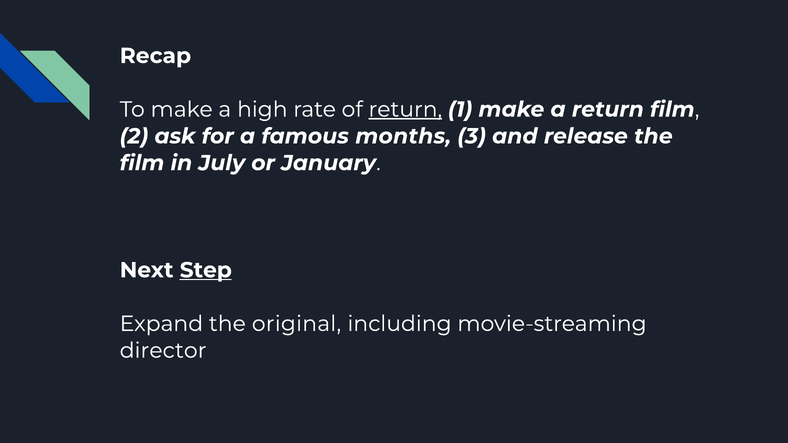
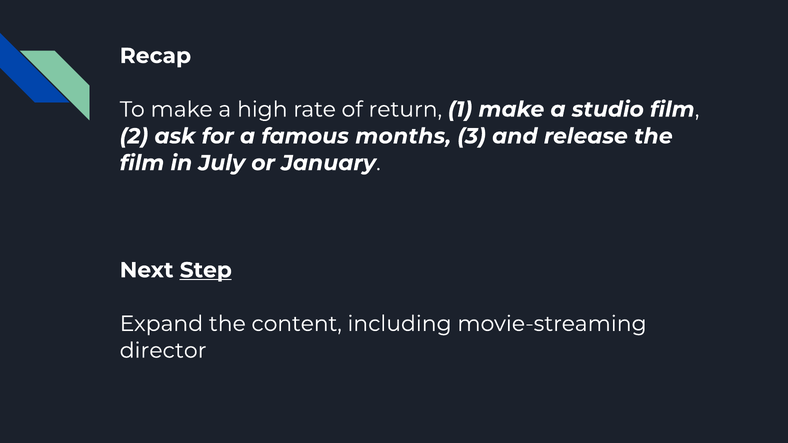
return underline: present -> none (405, 109)
a return: return -> studio (608, 109)
original: original -> content (297, 324)
